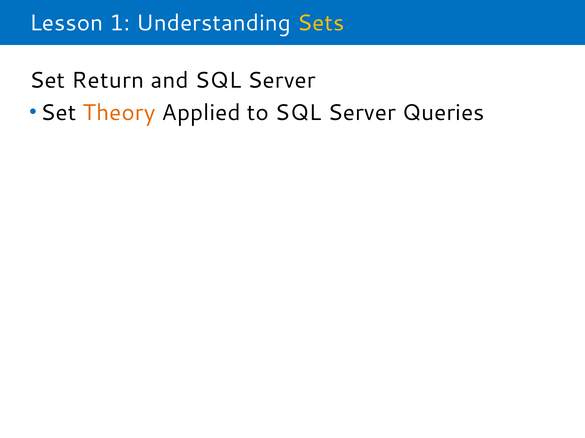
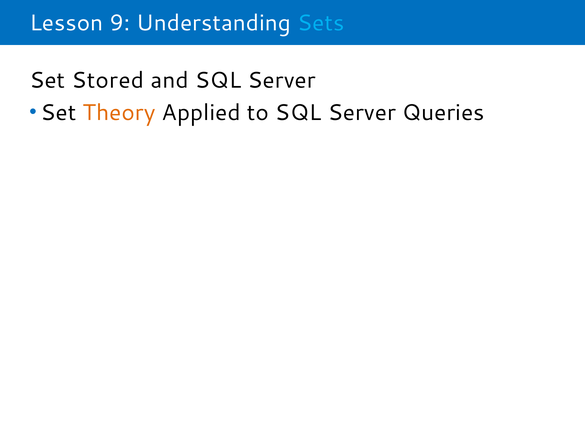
1: 1 -> 9 (120, 23)
Sets colour: yellow -> light blue (321, 23)
Return: Return -> Stored (108, 81)
